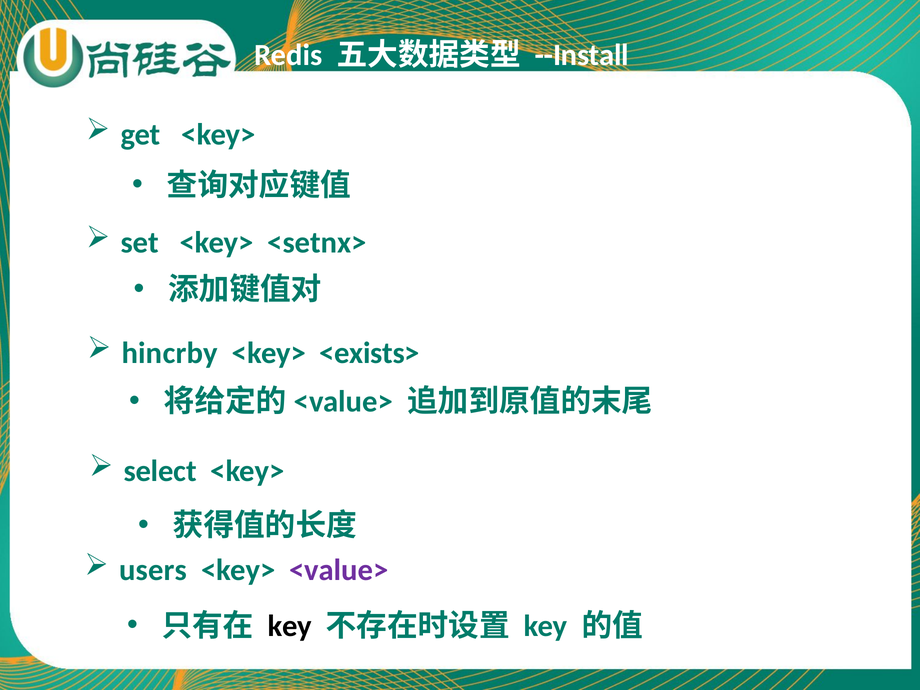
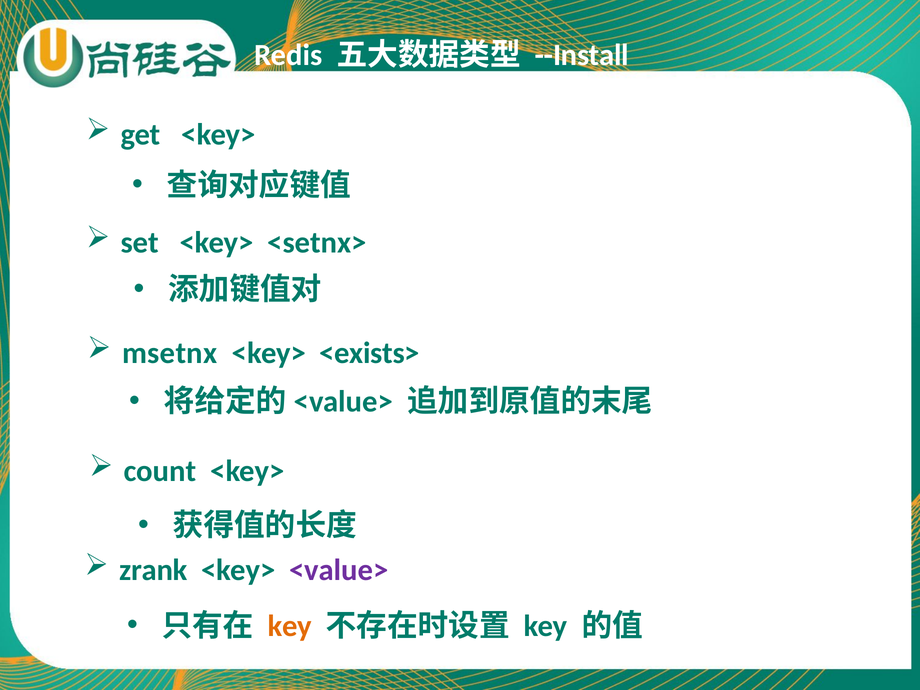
hincrby: hincrby -> msetnx (170, 353)
select: select -> count (160, 471)
users: users -> zrank (153, 570)
key colour: black -> orange (290, 626)
